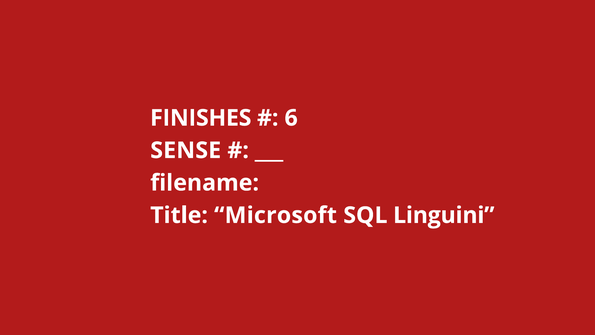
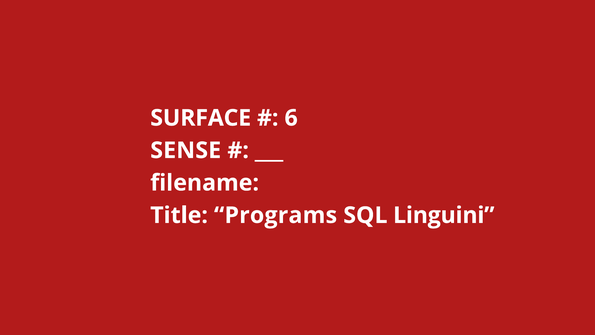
FINISHES: FINISHES -> SURFACE (201, 118)
Microsoft: Microsoft -> Programs (276, 215)
